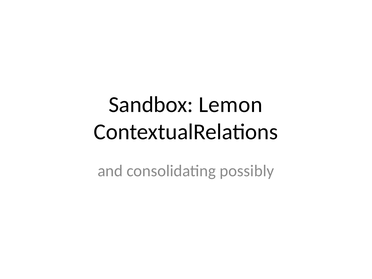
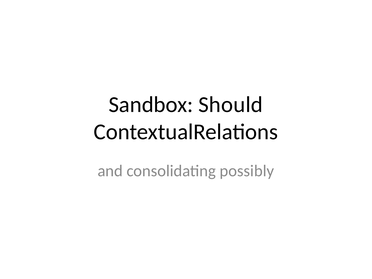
Lemon: Lemon -> Should (231, 105)
